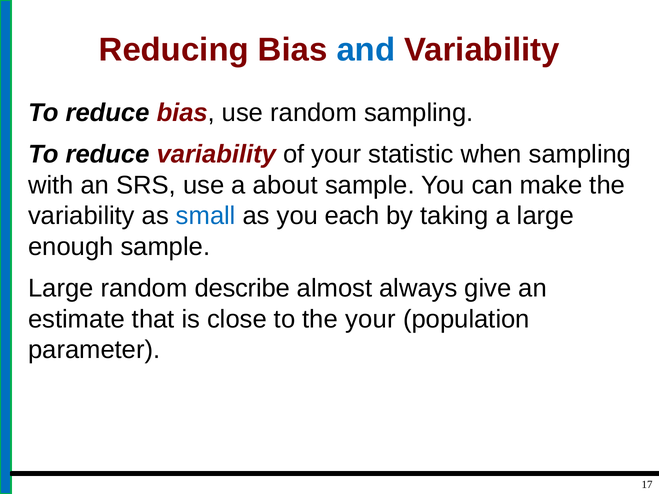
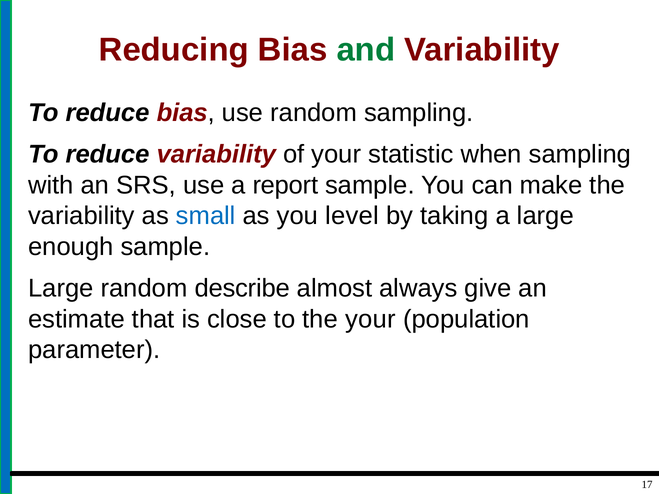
and colour: blue -> green (366, 50)
about: about -> report (285, 185)
each: each -> level (352, 216)
